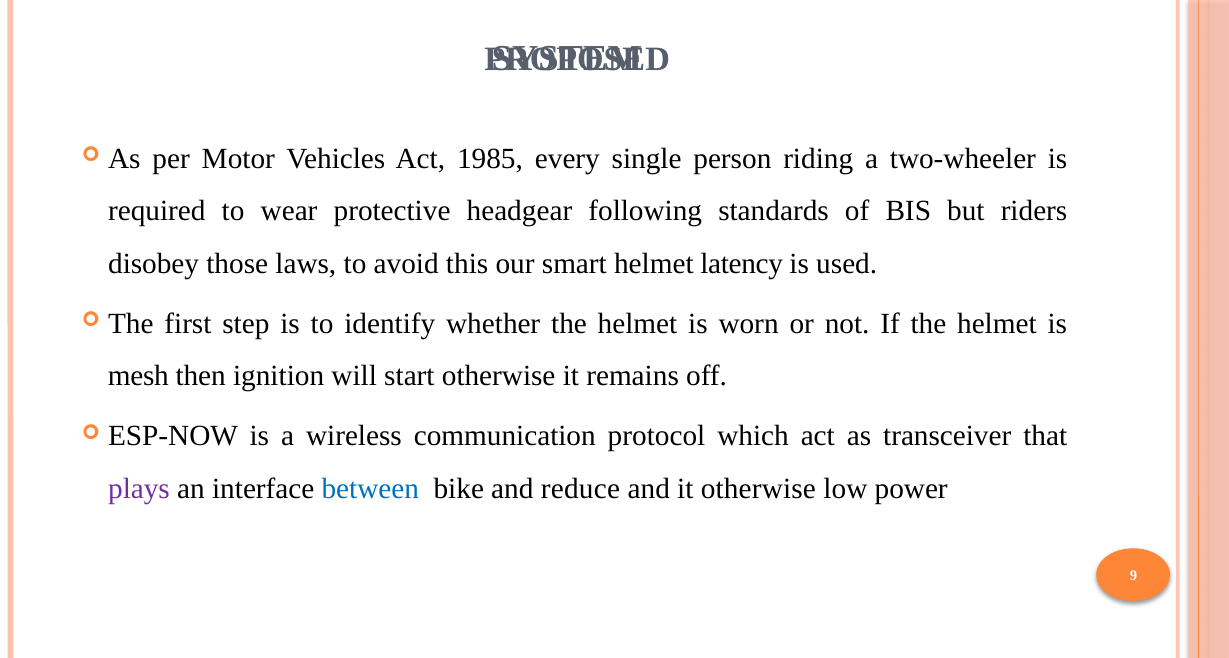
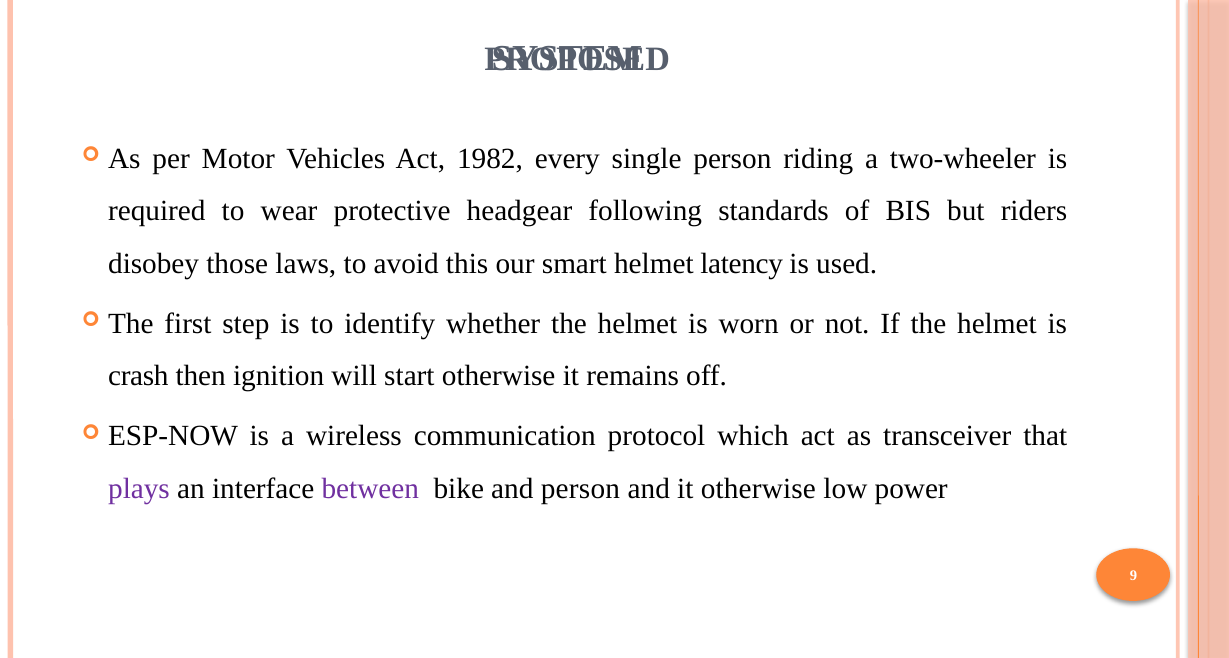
1985: 1985 -> 1982 (490, 159)
mesh: mesh -> crash (138, 377)
between colour: blue -> purple (370, 489)
and reduce: reduce -> person (580, 489)
